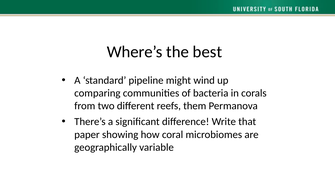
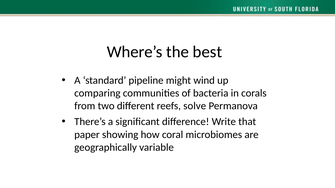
them: them -> solve (195, 106)
